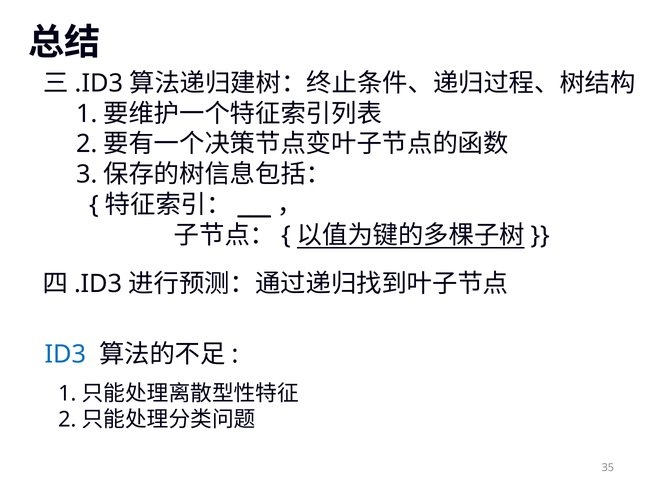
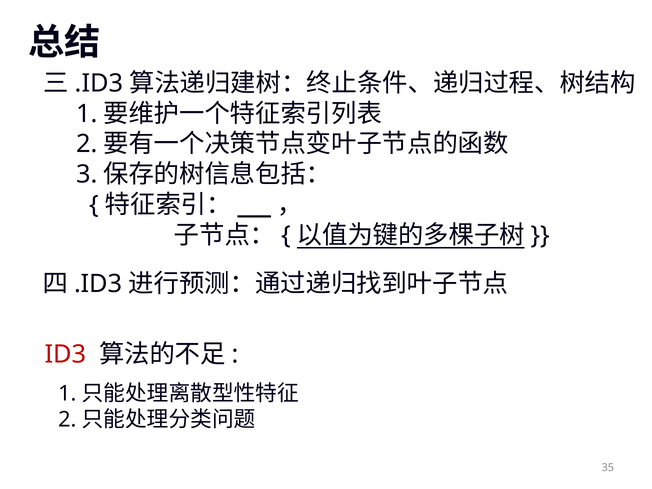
ID3 colour: blue -> red (66, 354)
